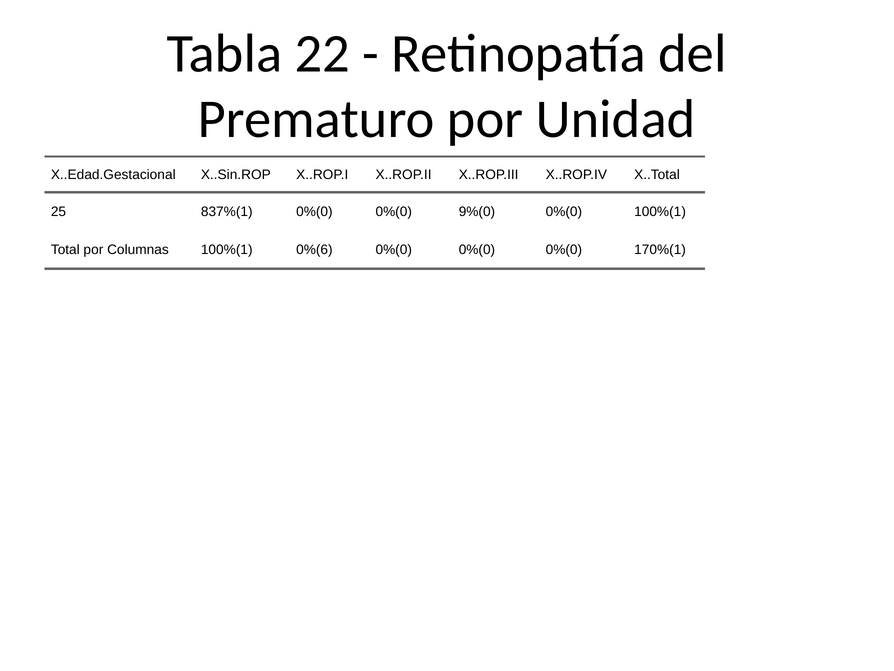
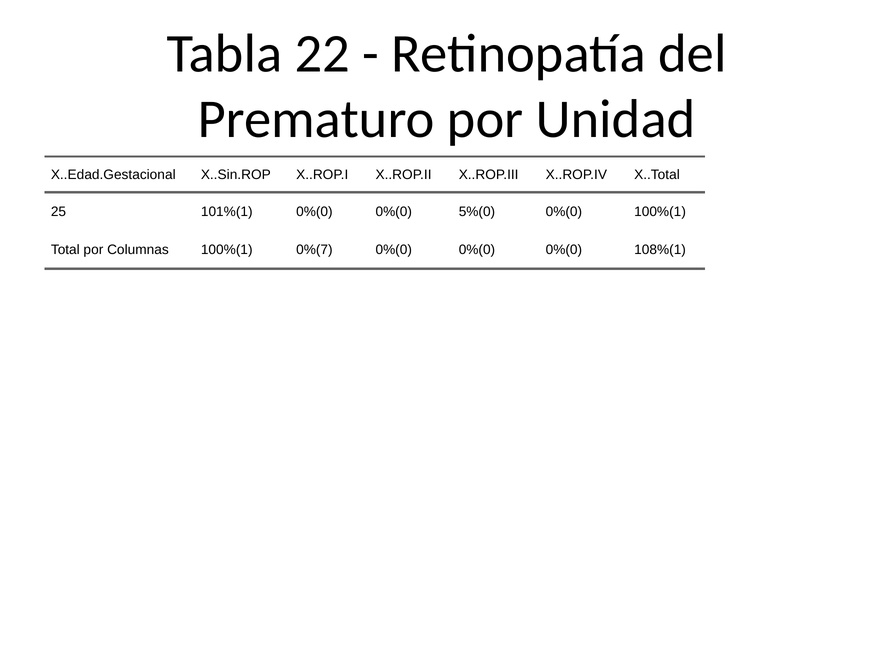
837%(1: 837%(1 -> 101%(1 (227, 211)
9%(0: 9%(0 -> 5%(0 (477, 211)
0%(6: 0%(6 -> 0%(7 (314, 250)
170%(1: 170%(1 -> 108%(1 (660, 250)
